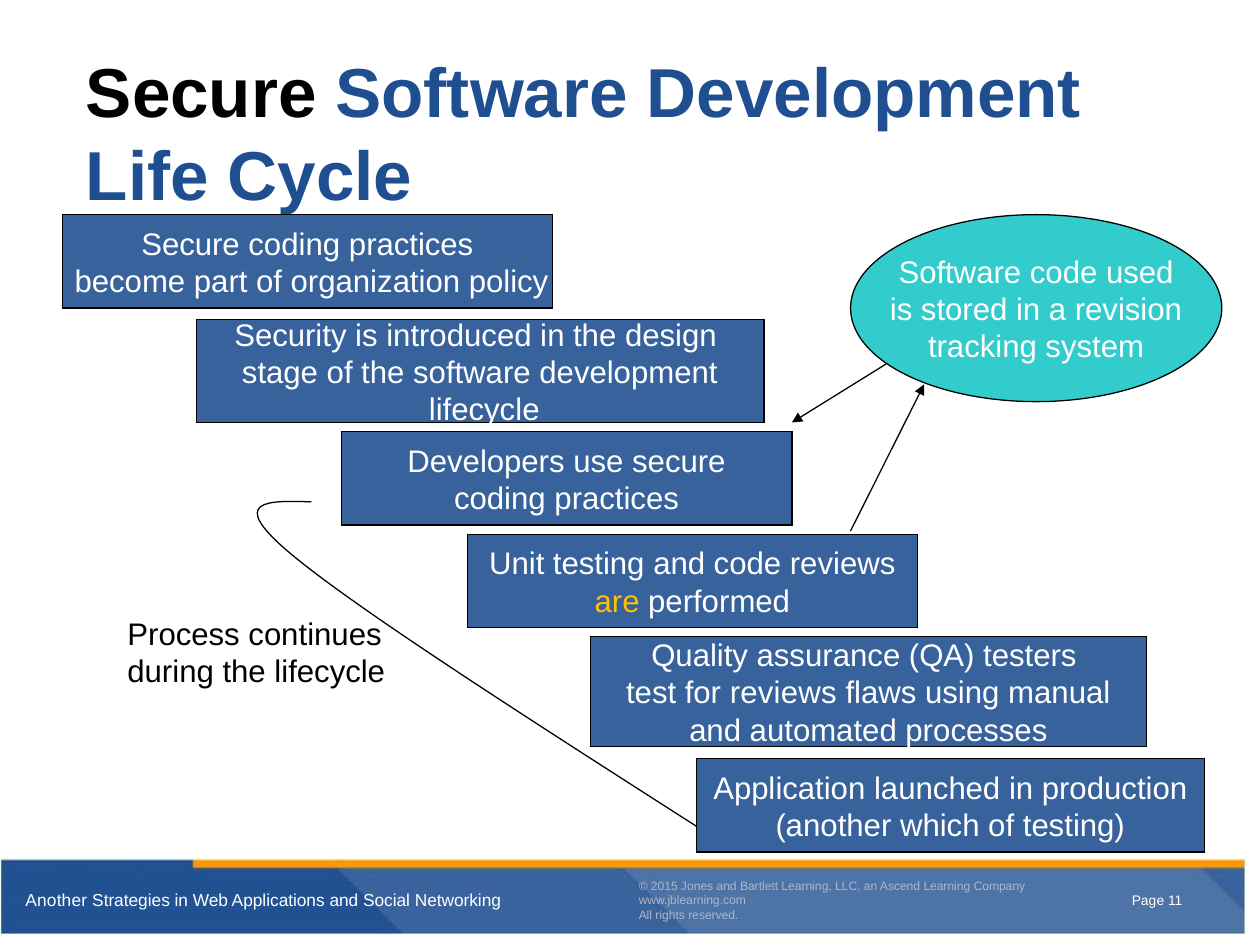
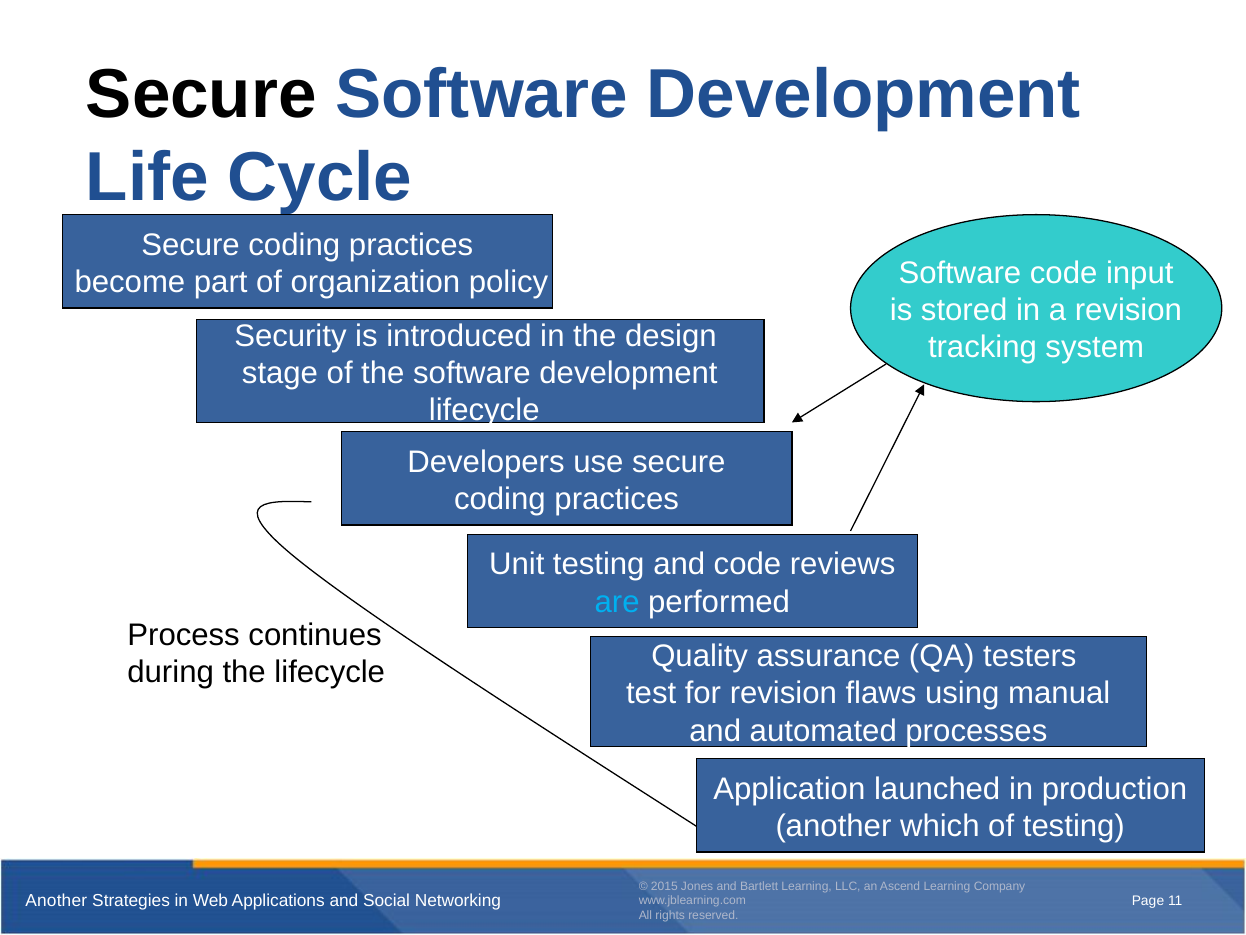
used: used -> input (1140, 273)
are colour: yellow -> light blue (617, 601)
for reviews: reviews -> revision (783, 693)
